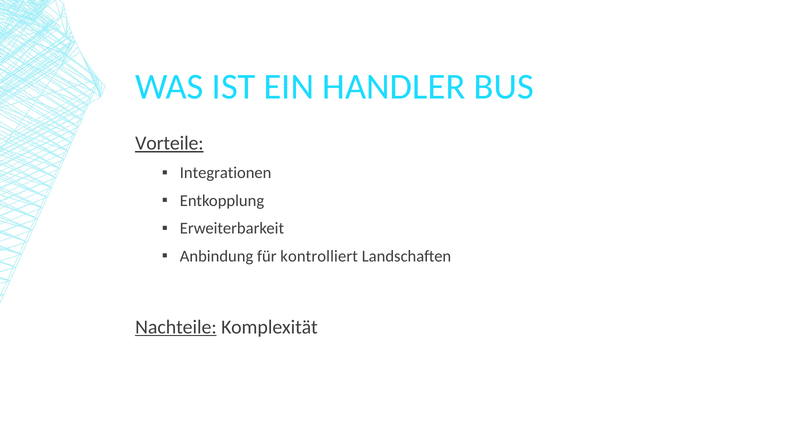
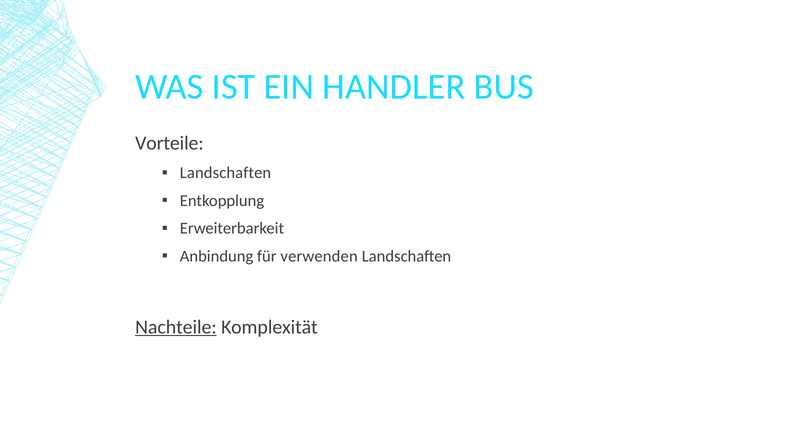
Vorteile underline: present -> none (169, 143)
Integrationen: Integrationen -> Landschaften (226, 173)
kontrolliert: kontrolliert -> verwenden (319, 256)
